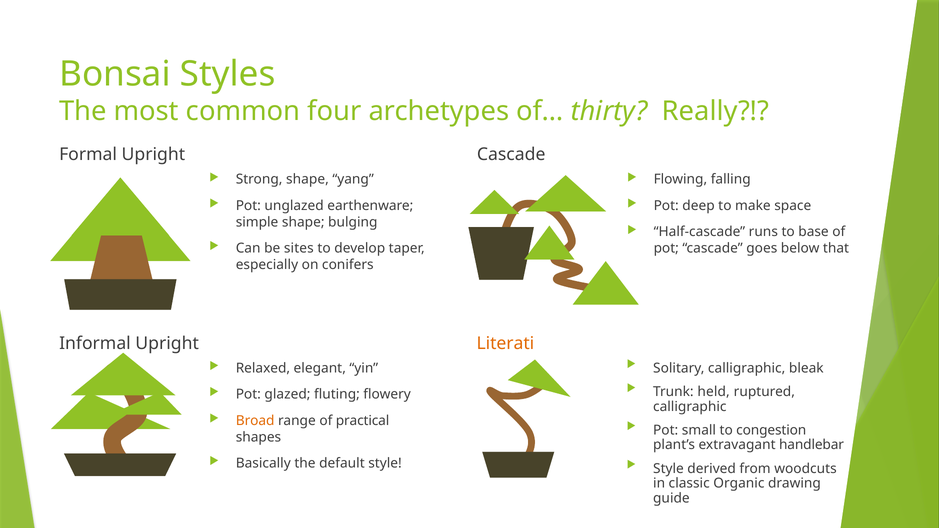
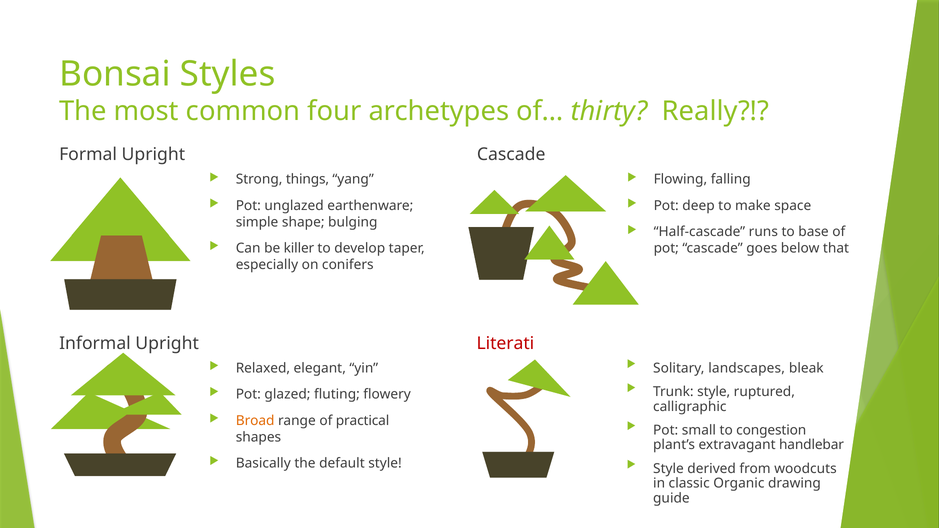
Strong shape: shape -> things (308, 179)
sites: sites -> killer (299, 248)
Literati colour: orange -> red (505, 343)
Solitary calligraphic: calligraphic -> landscapes (747, 368)
Trunk held: held -> style (714, 392)
